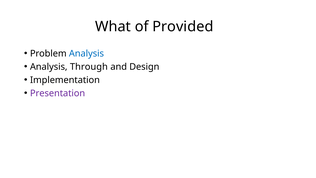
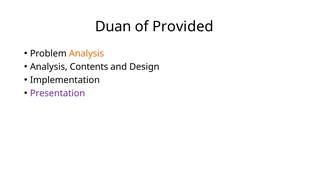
What: What -> Duan (113, 27)
Analysis colour: blue -> orange (86, 53)
Through: Through -> Contents (89, 67)
